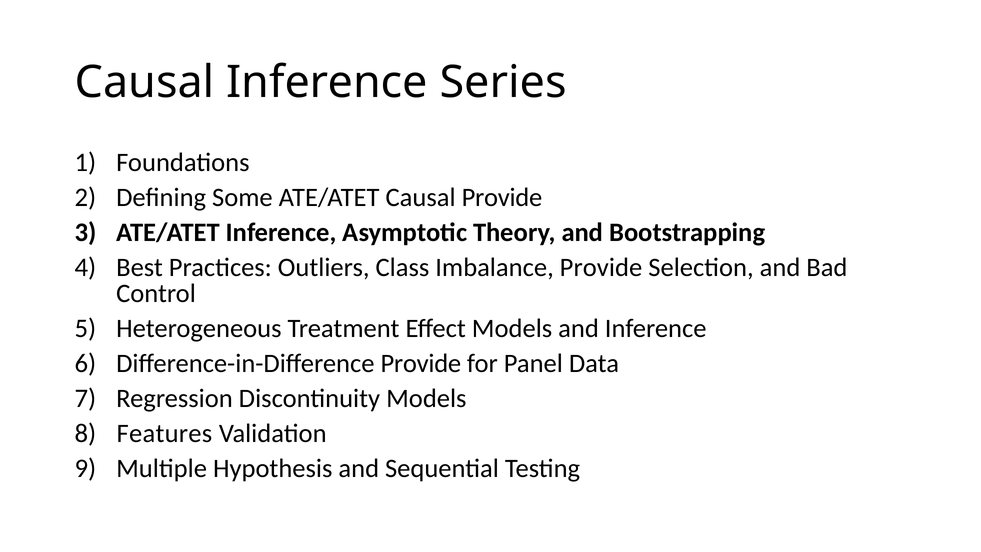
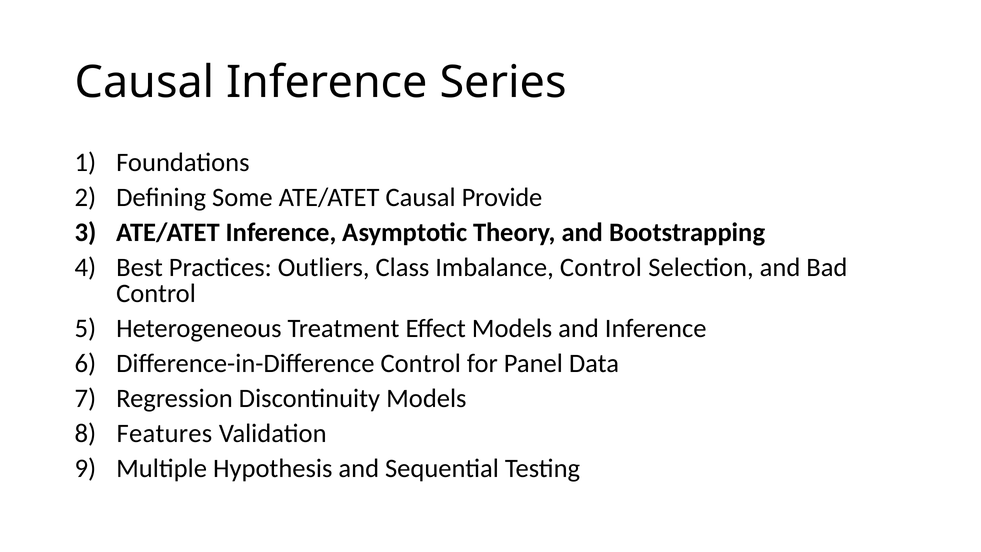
Imbalance Provide: Provide -> Control (601, 267)
Difference-in-Difference Provide: Provide -> Control (421, 363)
